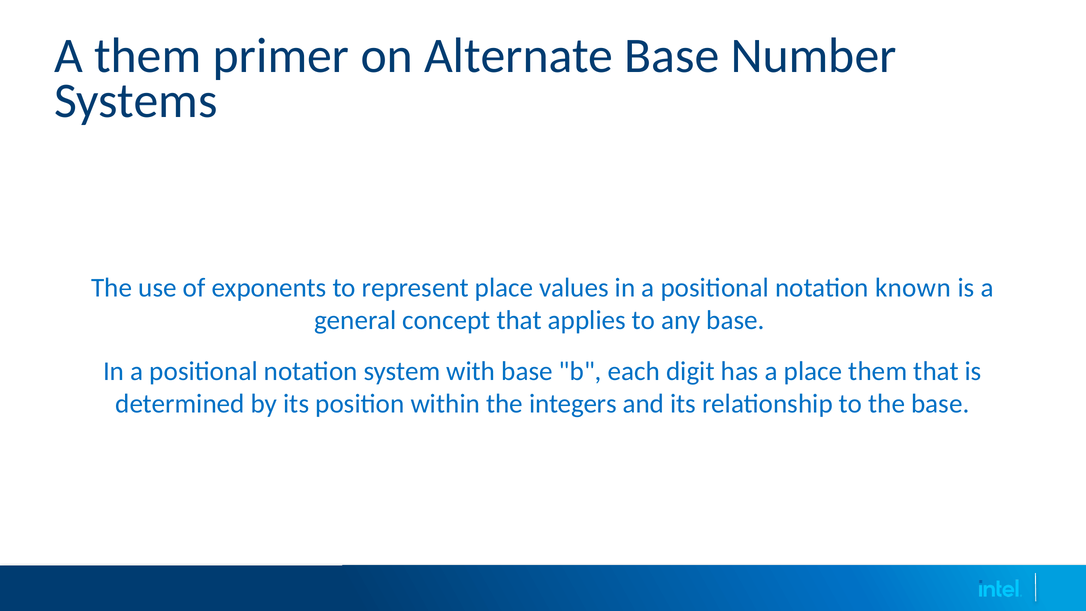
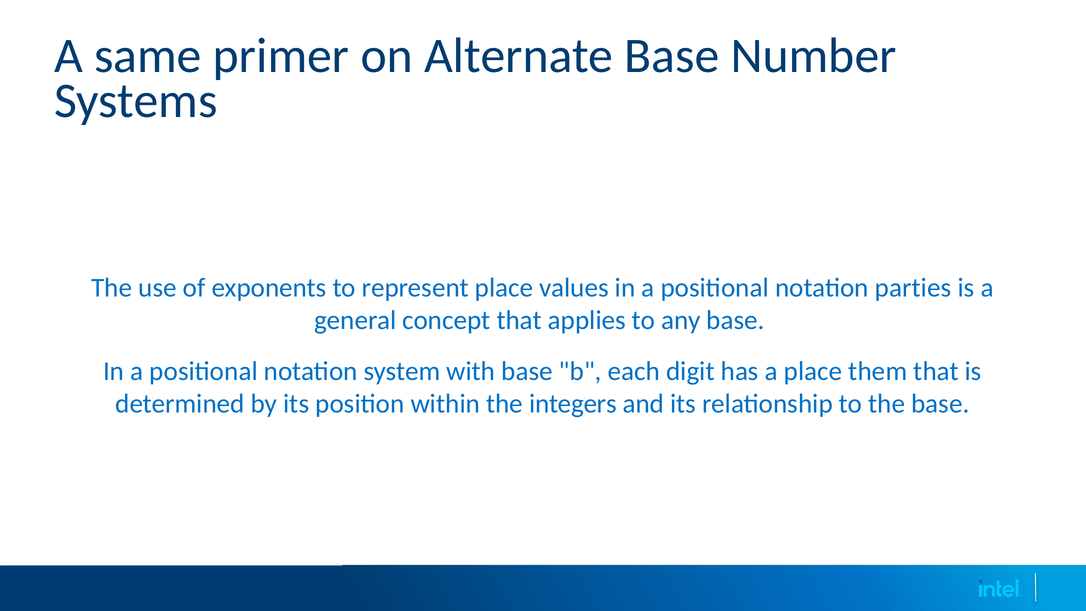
A them: them -> same (148, 56)
known: known -> parties (913, 288)
